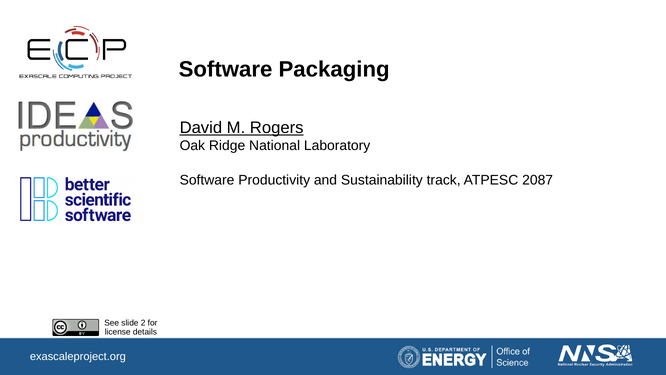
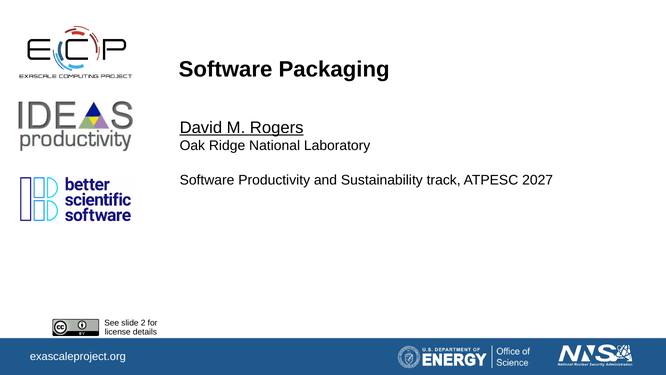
2087: 2087 -> 2027 (538, 180)
